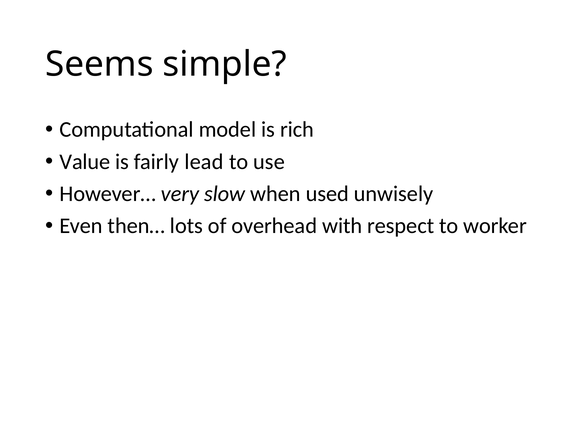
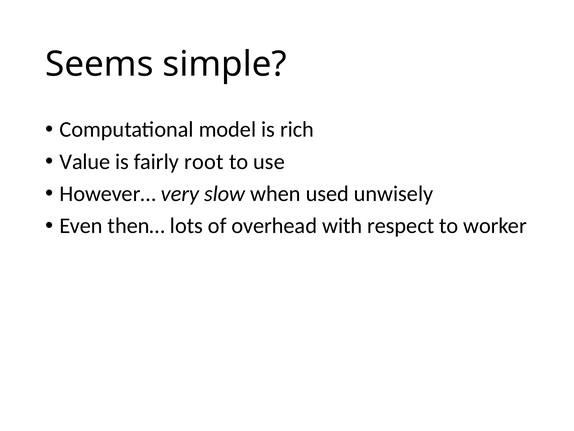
lead: lead -> root (204, 161)
